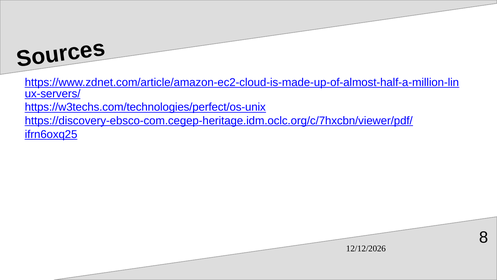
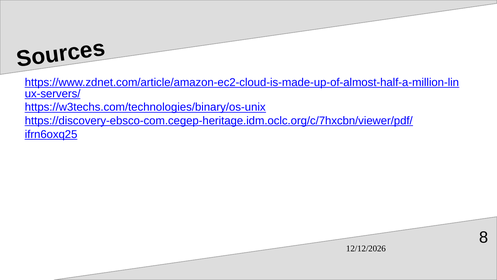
https://w3techs.com/technologies/perfect/os-unix: https://w3techs.com/technologies/perfect/os-unix -> https://w3techs.com/technologies/binary/os-unix (145, 107)
